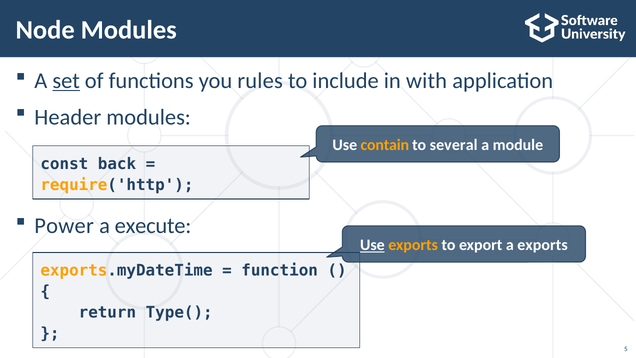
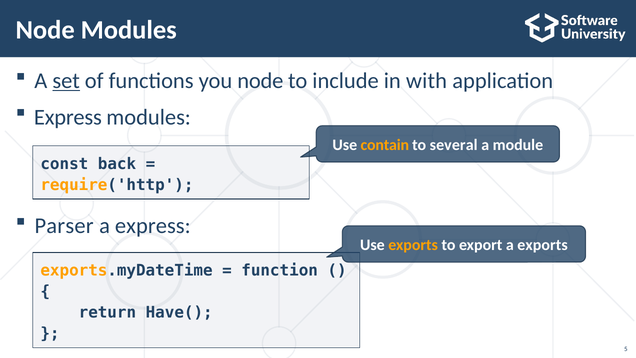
you rules: rules -> node (260, 81)
Header: Header -> Express (68, 117)
Power: Power -> Parser (64, 226)
a execute: execute -> express (153, 226)
Use underline: present -> none (372, 245)
Type(: Type( -> Have( (179, 312)
